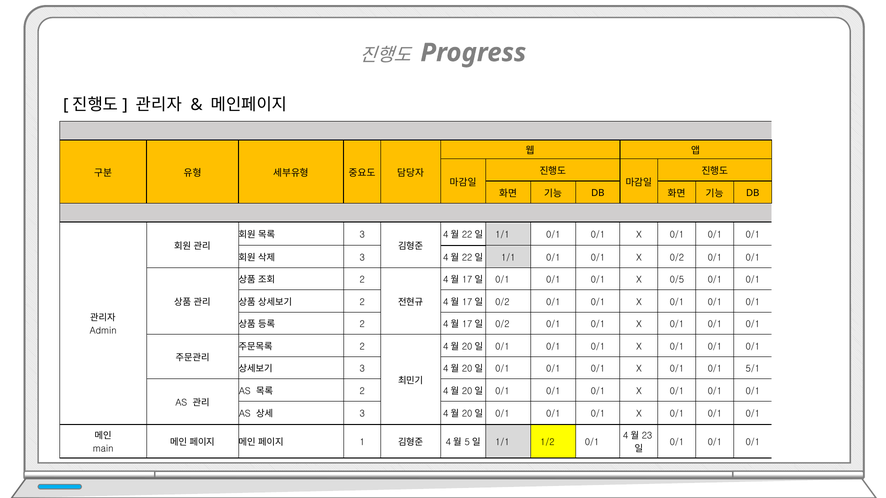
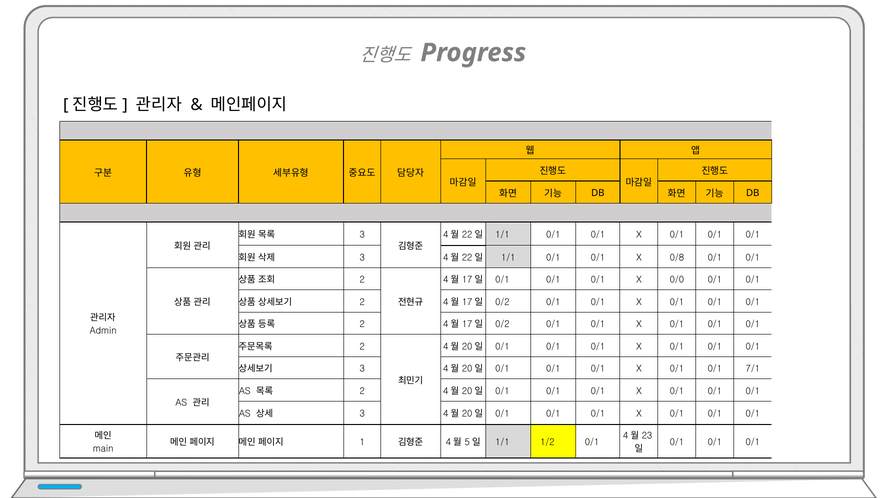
X 0/2: 0/2 -> 0/8 (677, 258)
0/5: 0/5 -> 0/0 (677, 280)
5/1: 5/1 -> 7/1 (753, 369)
